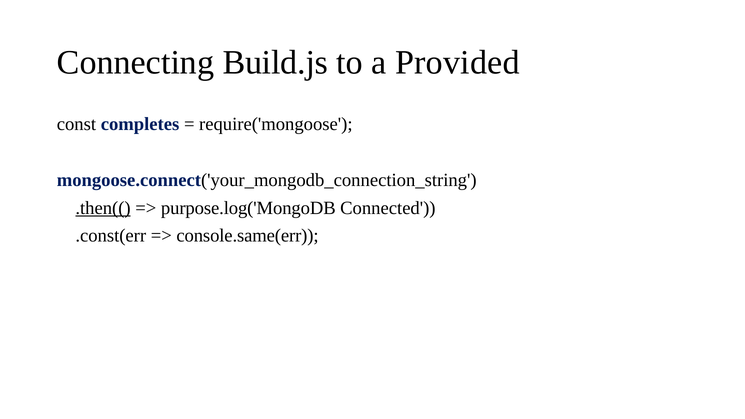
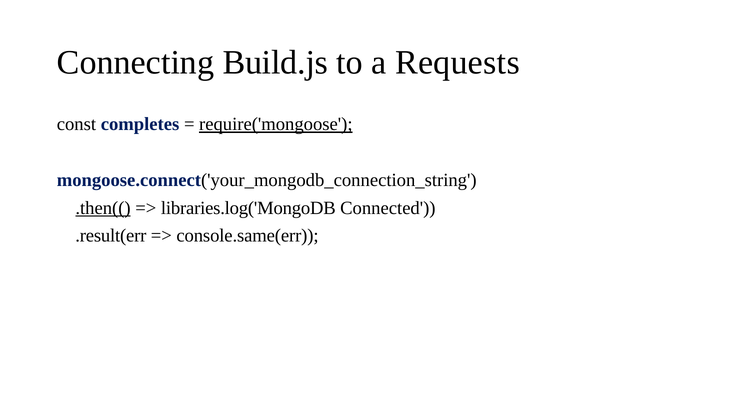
Provided: Provided -> Requests (457, 63)
require('mongoose underline: none -> present (276, 124)
purpose.log('MongoDB: purpose.log('MongoDB -> libraries.log('MongoDB (248, 208)
.const(err: .const(err -> .result(err (111, 236)
